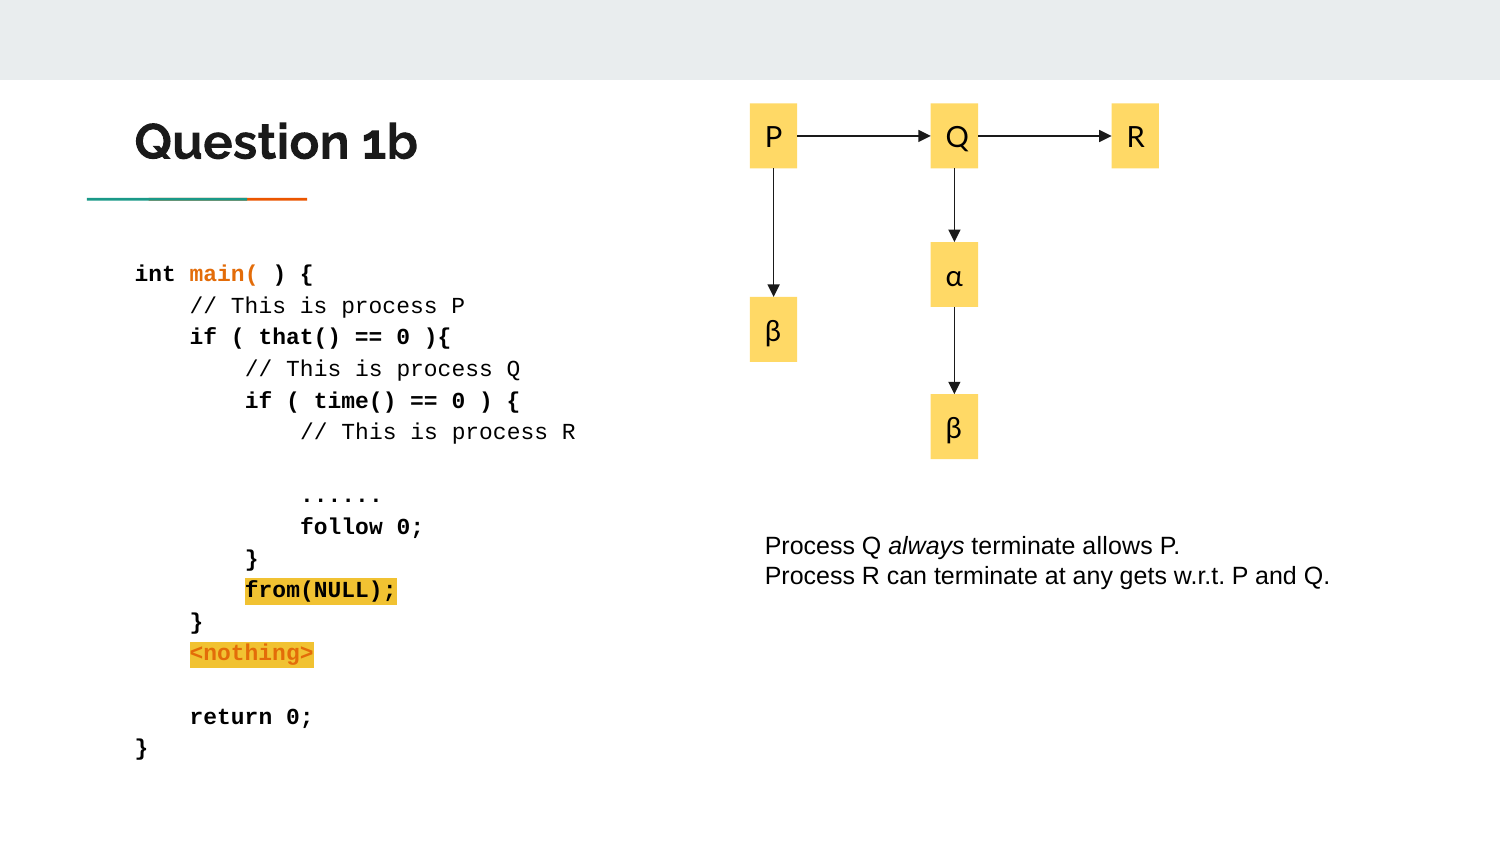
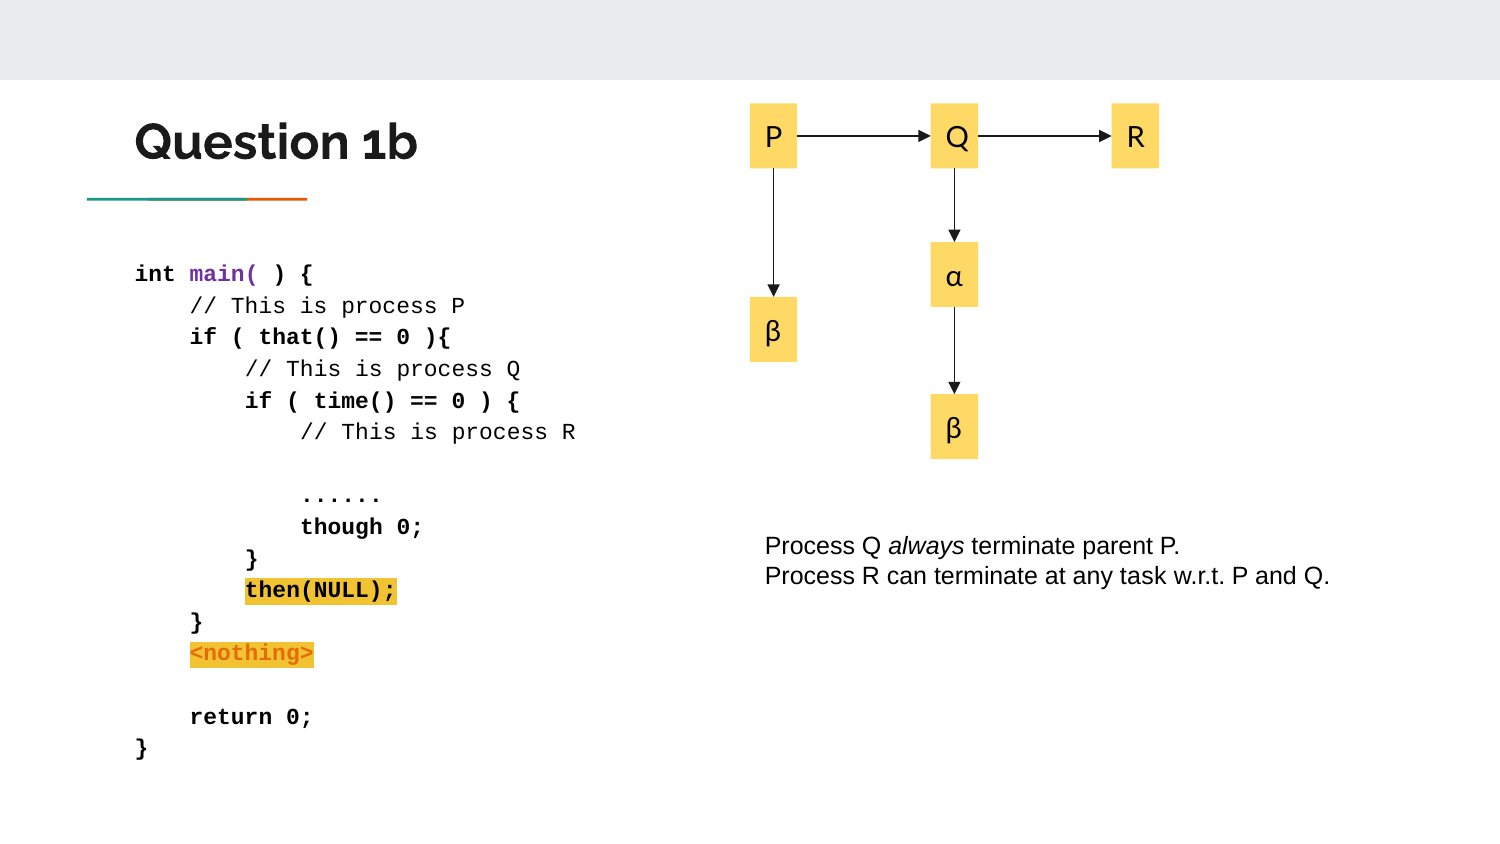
main( colour: orange -> purple (224, 274)
follow: follow -> though (341, 527)
allows: allows -> parent (1118, 546)
gets: gets -> task (1143, 576)
from(NULL: from(NULL -> then(NULL (321, 590)
